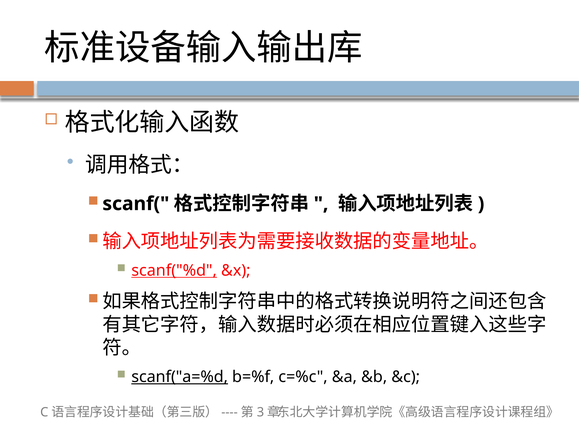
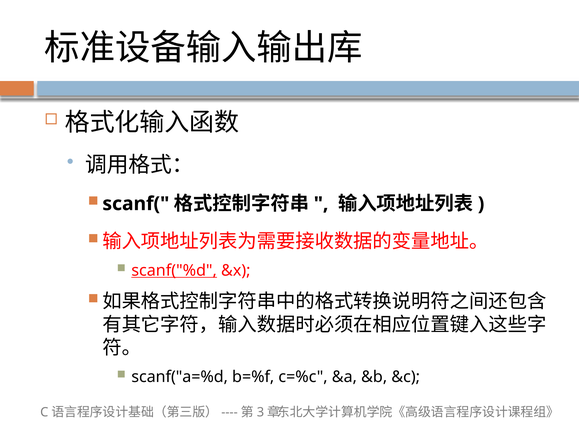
scanf("a=%d underline: present -> none (180, 377)
